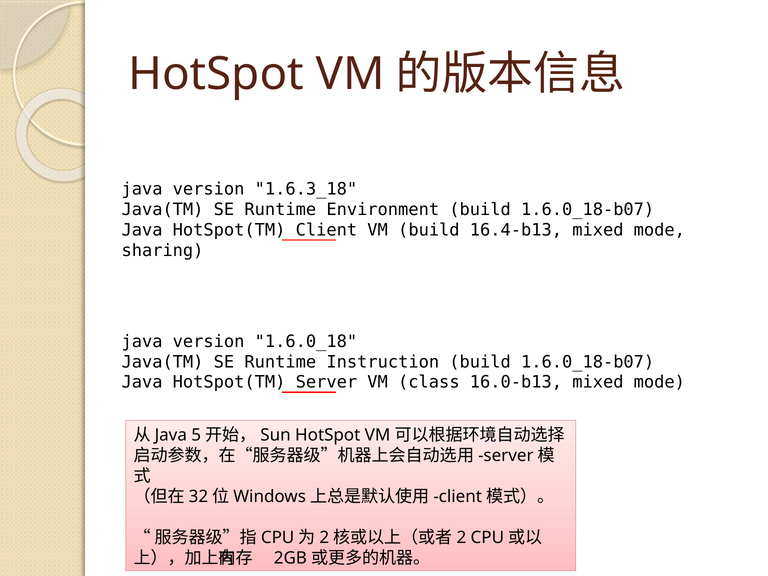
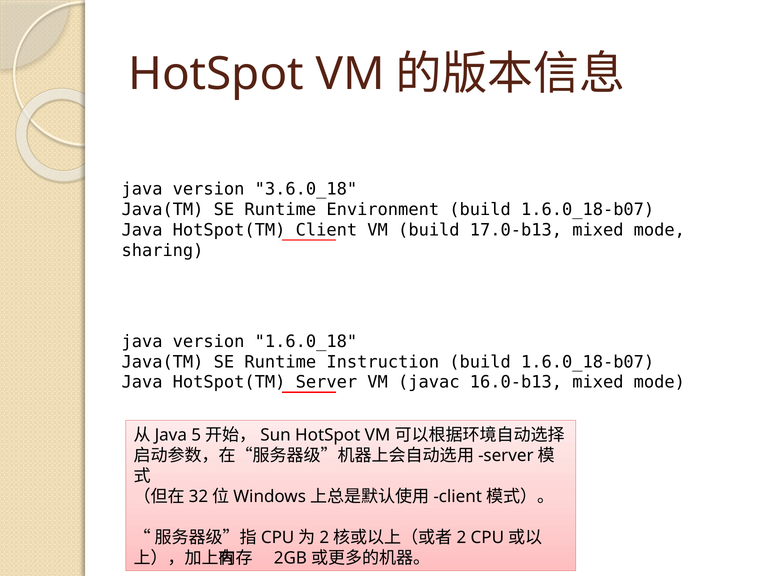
1.6.3_18: 1.6.3_18 -> 3.6.0_18 (306, 189)
16.4-b13: 16.4-b13 -> 17.0-b13 (516, 230)
class: class -> javac (429, 382)
